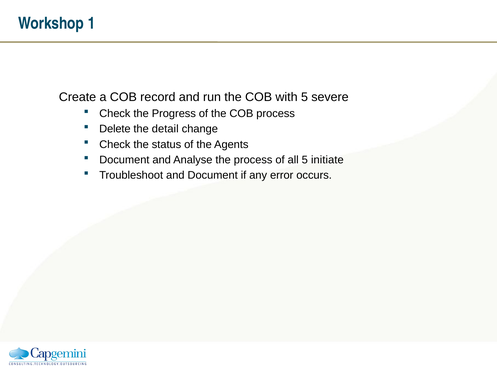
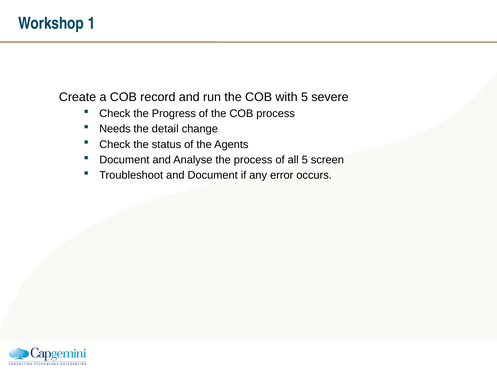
Delete: Delete -> Needs (115, 129)
initiate: initiate -> screen (327, 160)
